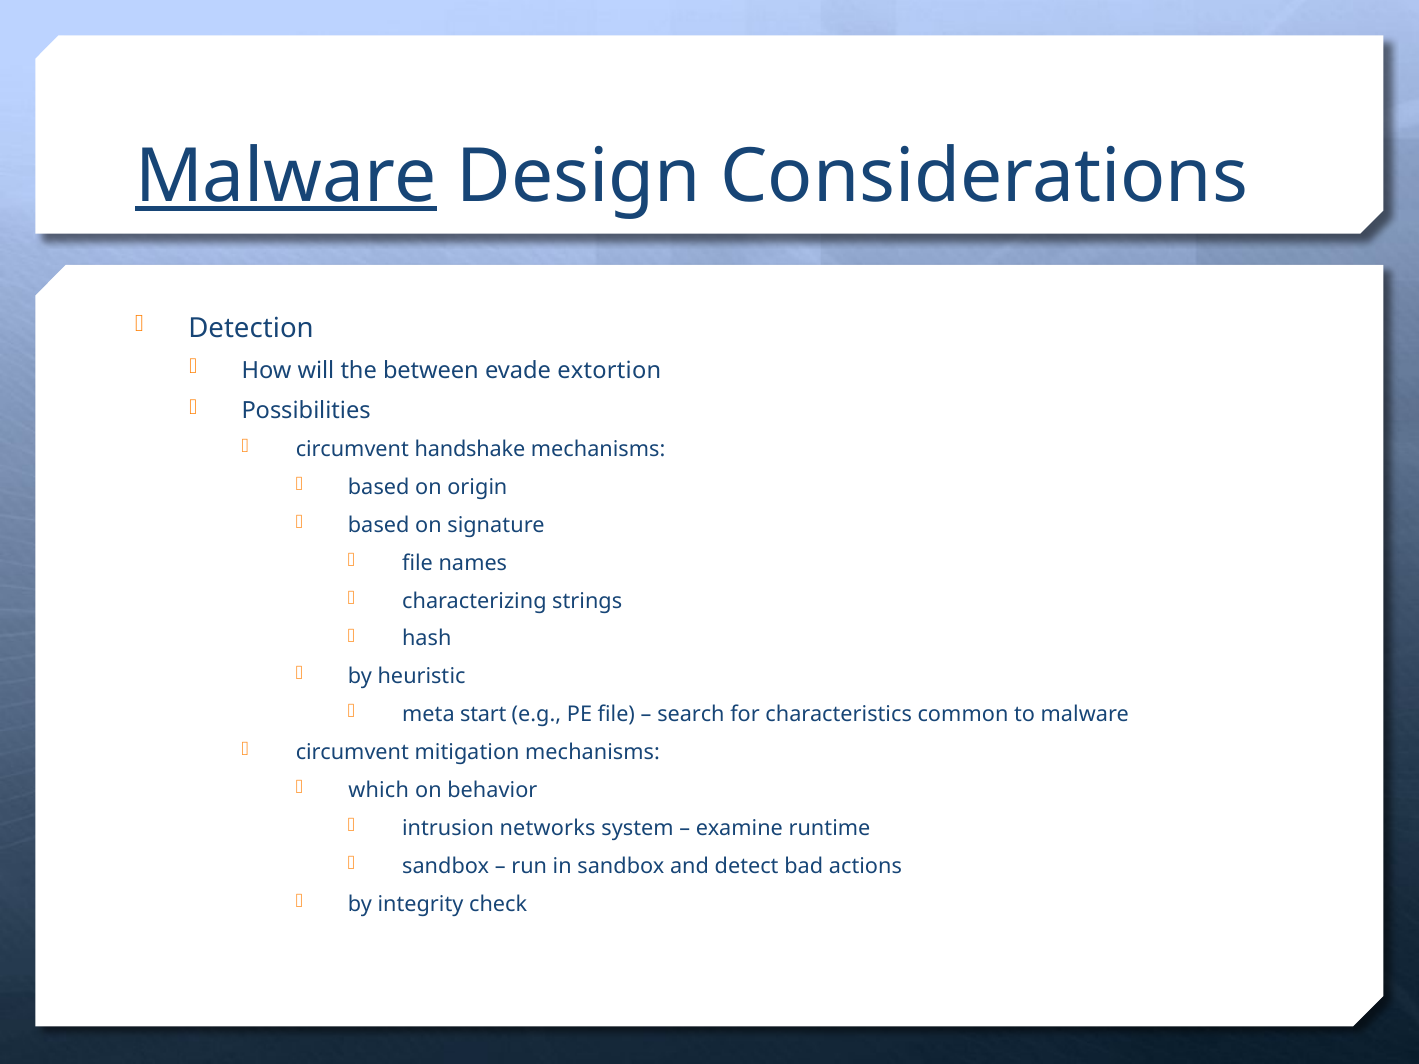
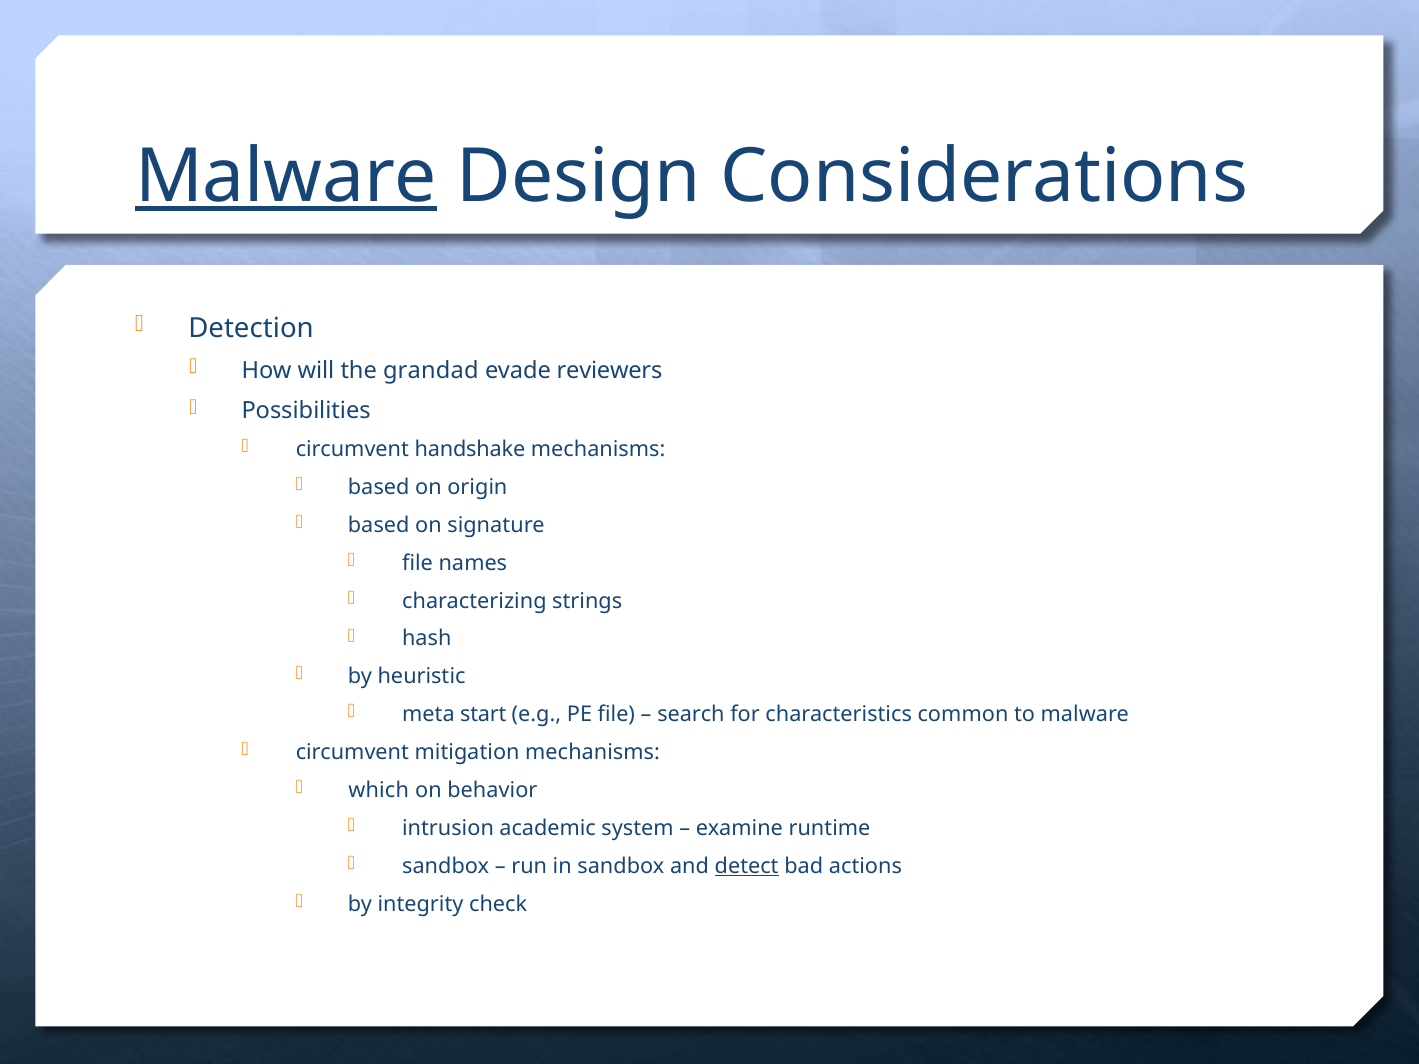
between: between -> grandad (431, 370)
extortion: extortion -> reviewers (610, 370)
networks: networks -> academic (548, 828)
detect underline: none -> present (747, 866)
